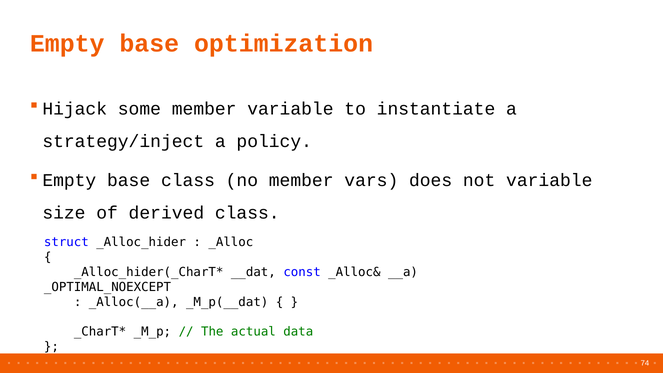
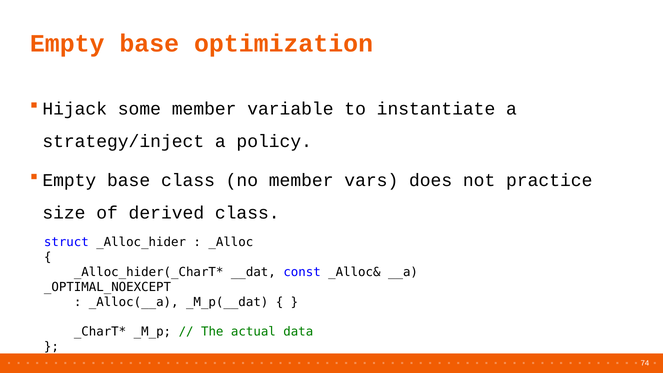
not variable: variable -> practice (549, 180)
